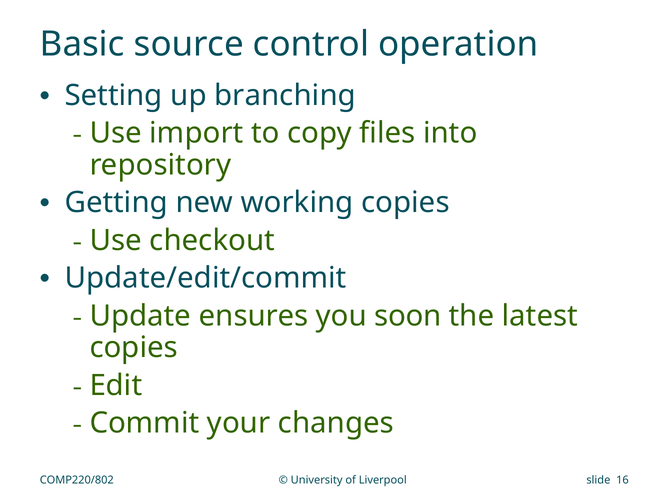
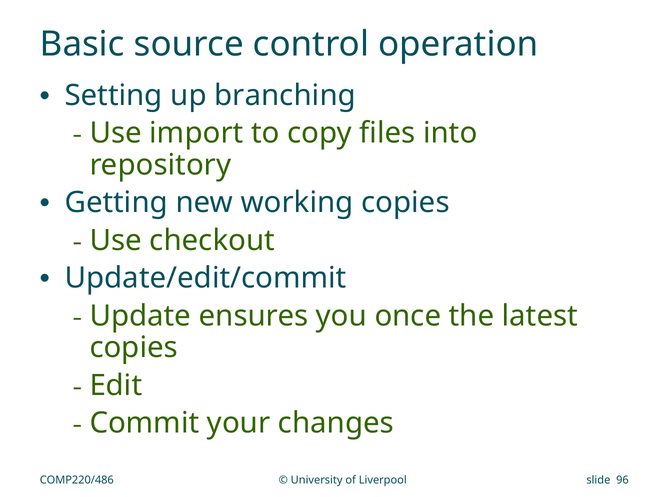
soon: soon -> once (408, 316)
COMP220/802: COMP220/802 -> COMP220/486 (77, 480)
16: 16 -> 96 (622, 480)
